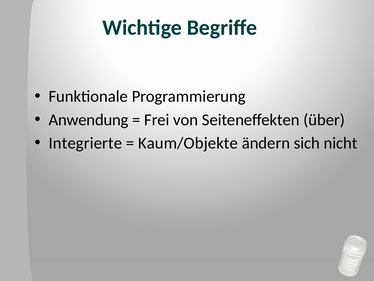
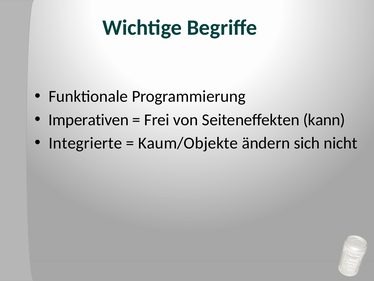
Anwendung: Anwendung -> Imperativen (89, 120)
über: über -> kann (324, 120)
